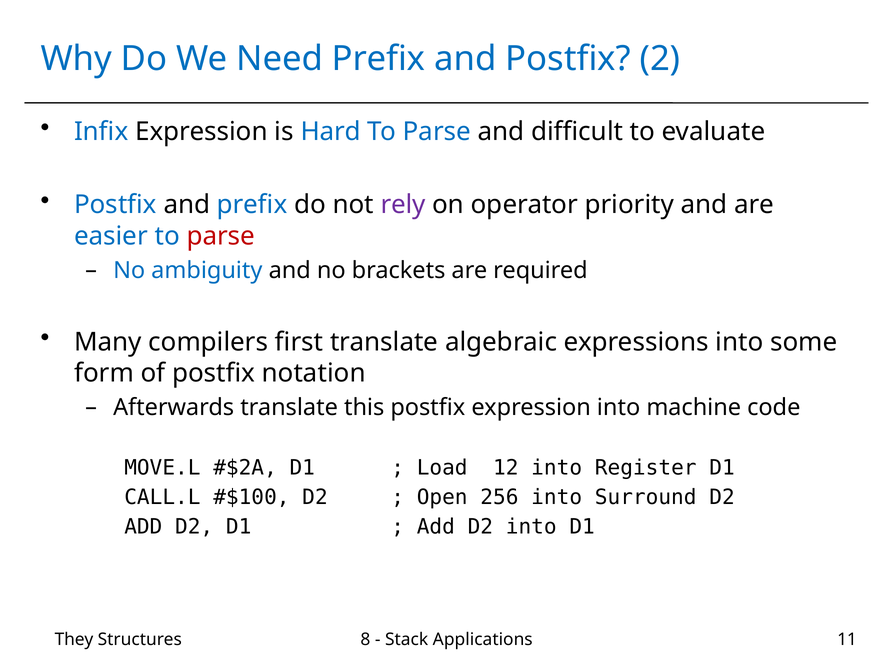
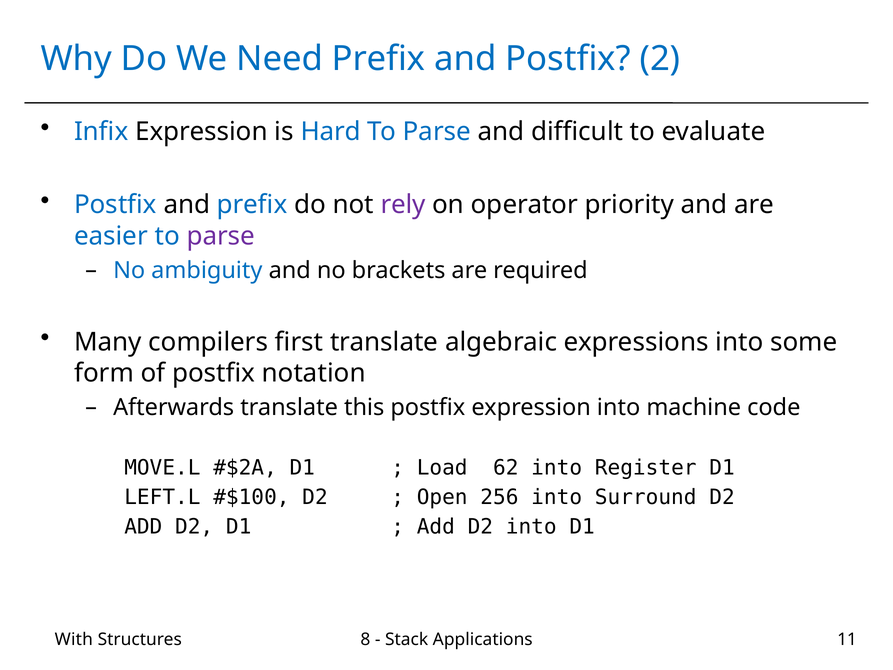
parse colour: red -> purple (221, 236)
12: 12 -> 62 (506, 468)
CALL.L: CALL.L -> LEFT.L (162, 497)
They: They -> With (74, 639)
